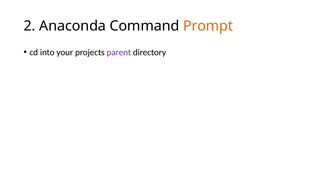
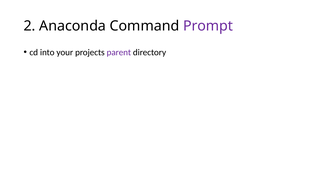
Prompt colour: orange -> purple (208, 26)
